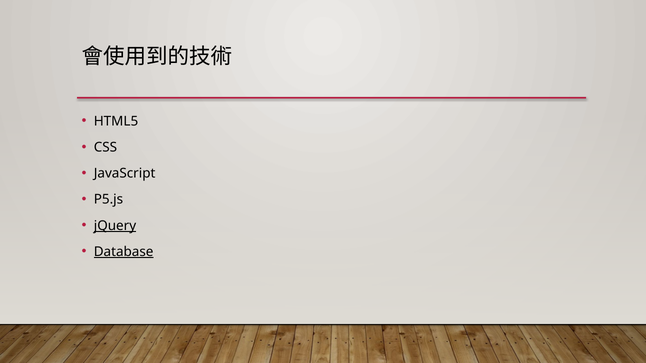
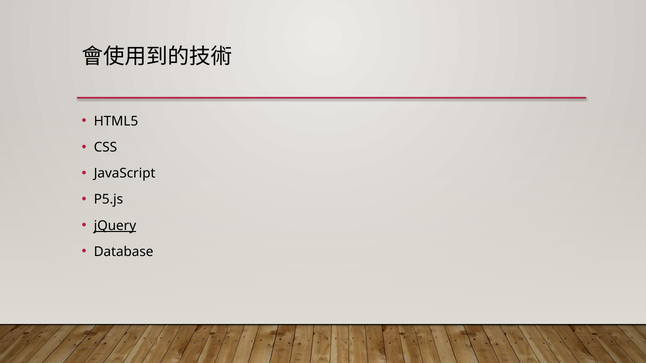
Database underline: present -> none (124, 252)
